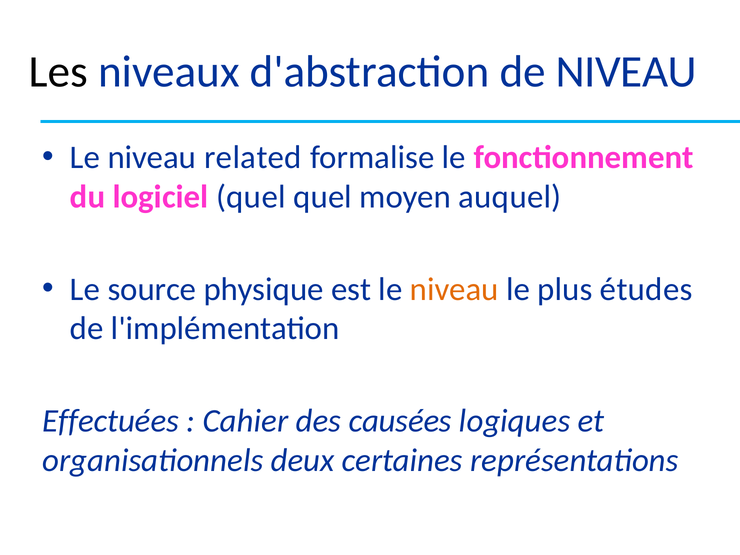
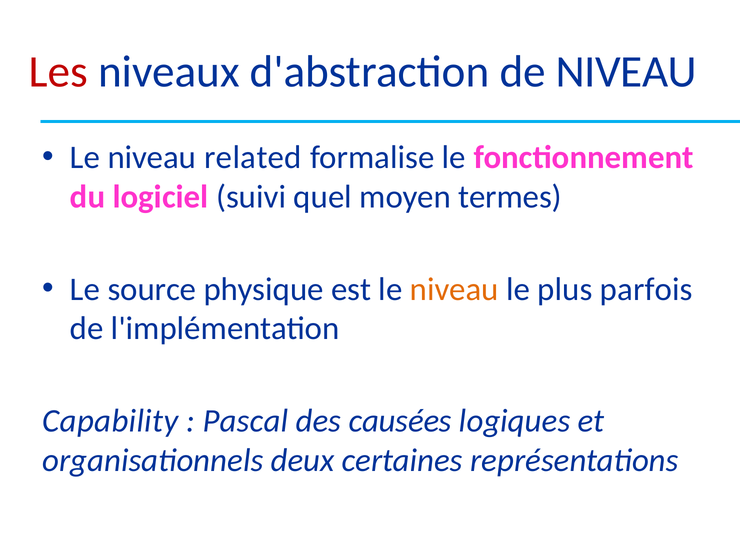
Les colour: black -> red (58, 72)
logiciel quel: quel -> suivi (251, 197)
auquel: auquel -> termes (510, 197)
études: études -> parfois (646, 289)
Effectuées: Effectuées -> Capability (110, 421)
Cahier: Cahier -> Pascal (245, 421)
